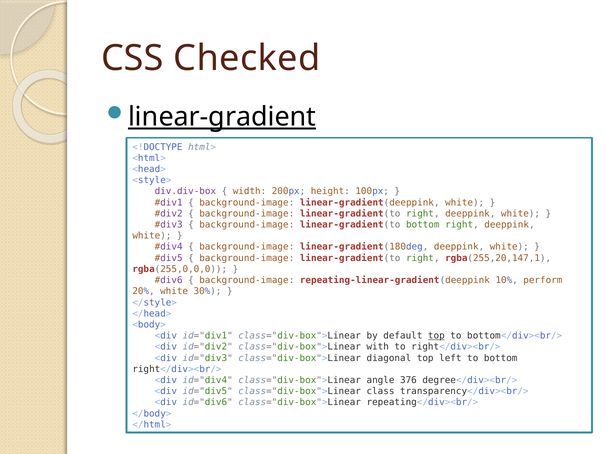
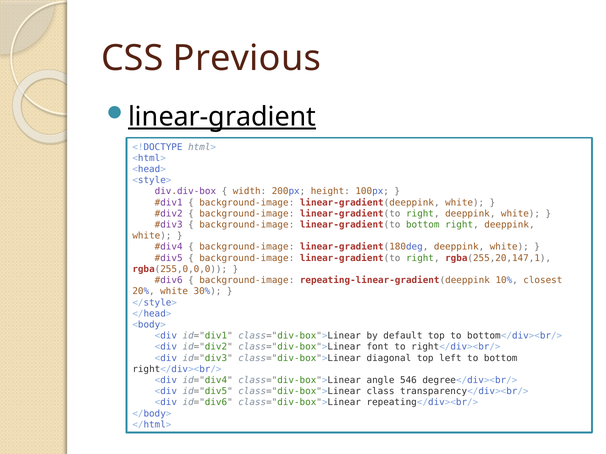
Checked: Checked -> Previous (247, 59)
perform: perform -> closest (543, 281)
top underline: present -> none (436, 336)
with: with -> font (378, 347)
376: 376 -> 546 (408, 381)
